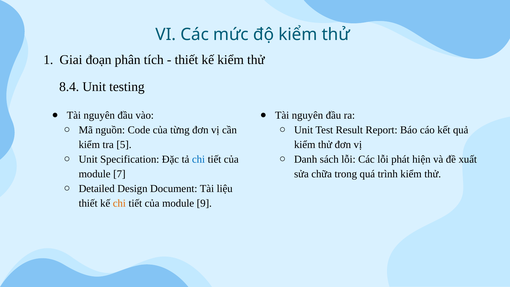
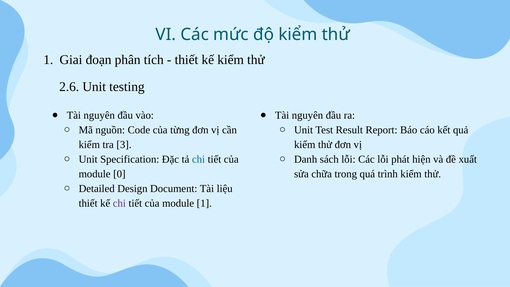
8.4: 8.4 -> 2.6 (69, 87)
5: 5 -> 3 (124, 145)
7: 7 -> 0 (119, 174)
chi colour: orange -> purple (119, 203)
module 9: 9 -> 1 (204, 203)
